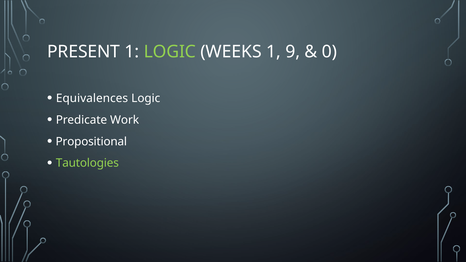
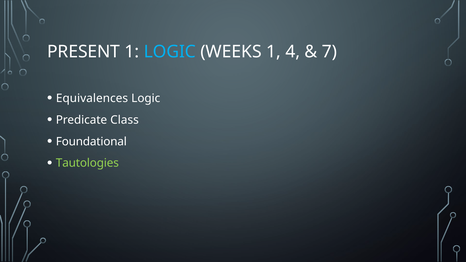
LOGIC colour: light green -> light blue (170, 52)
9: 9 -> 4 (293, 52)
0: 0 -> 7 (330, 52)
Work: Work -> Class (125, 120)
Propositional: Propositional -> Foundational (91, 142)
